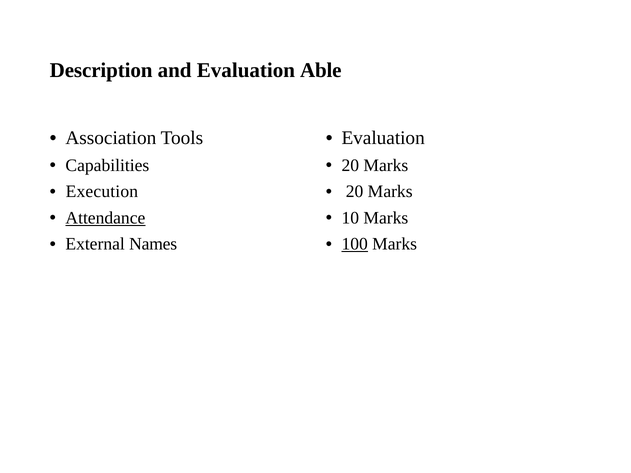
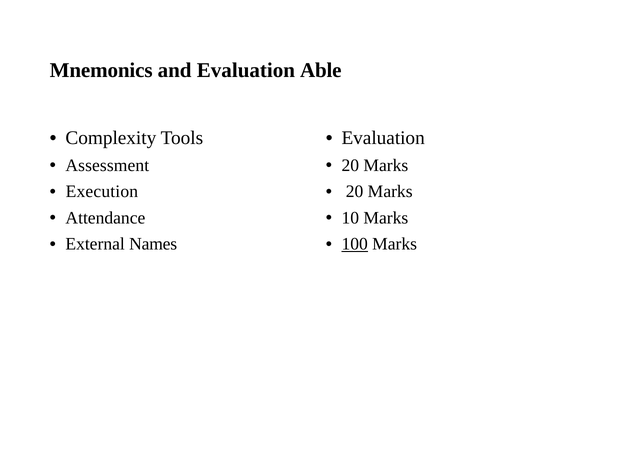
Description: Description -> Mnemonics (101, 70)
Association: Association -> Complexity (111, 138)
Capabilities: Capabilities -> Assessment (107, 165)
Attendance underline: present -> none (105, 218)
